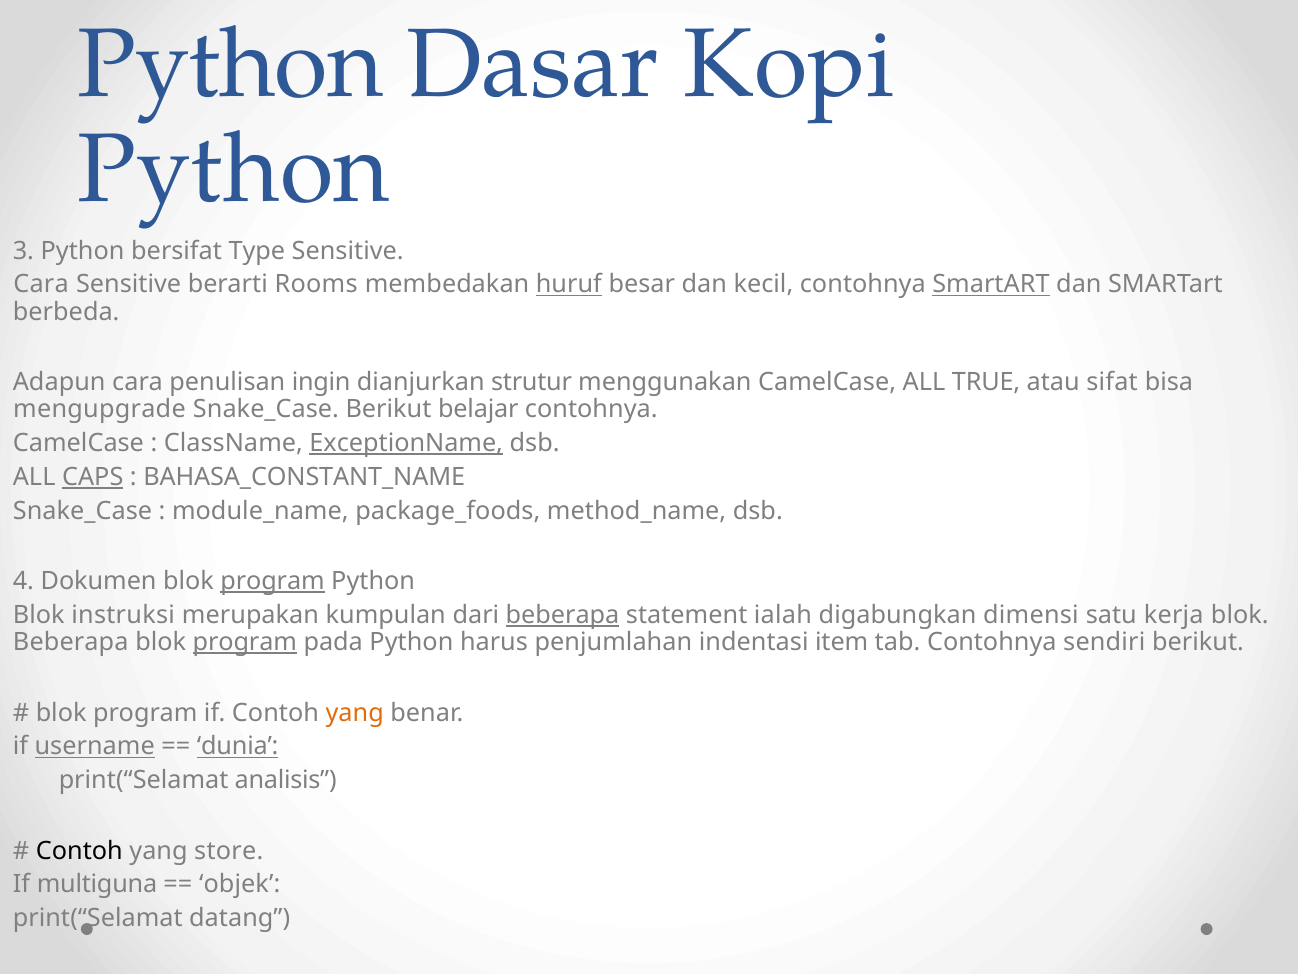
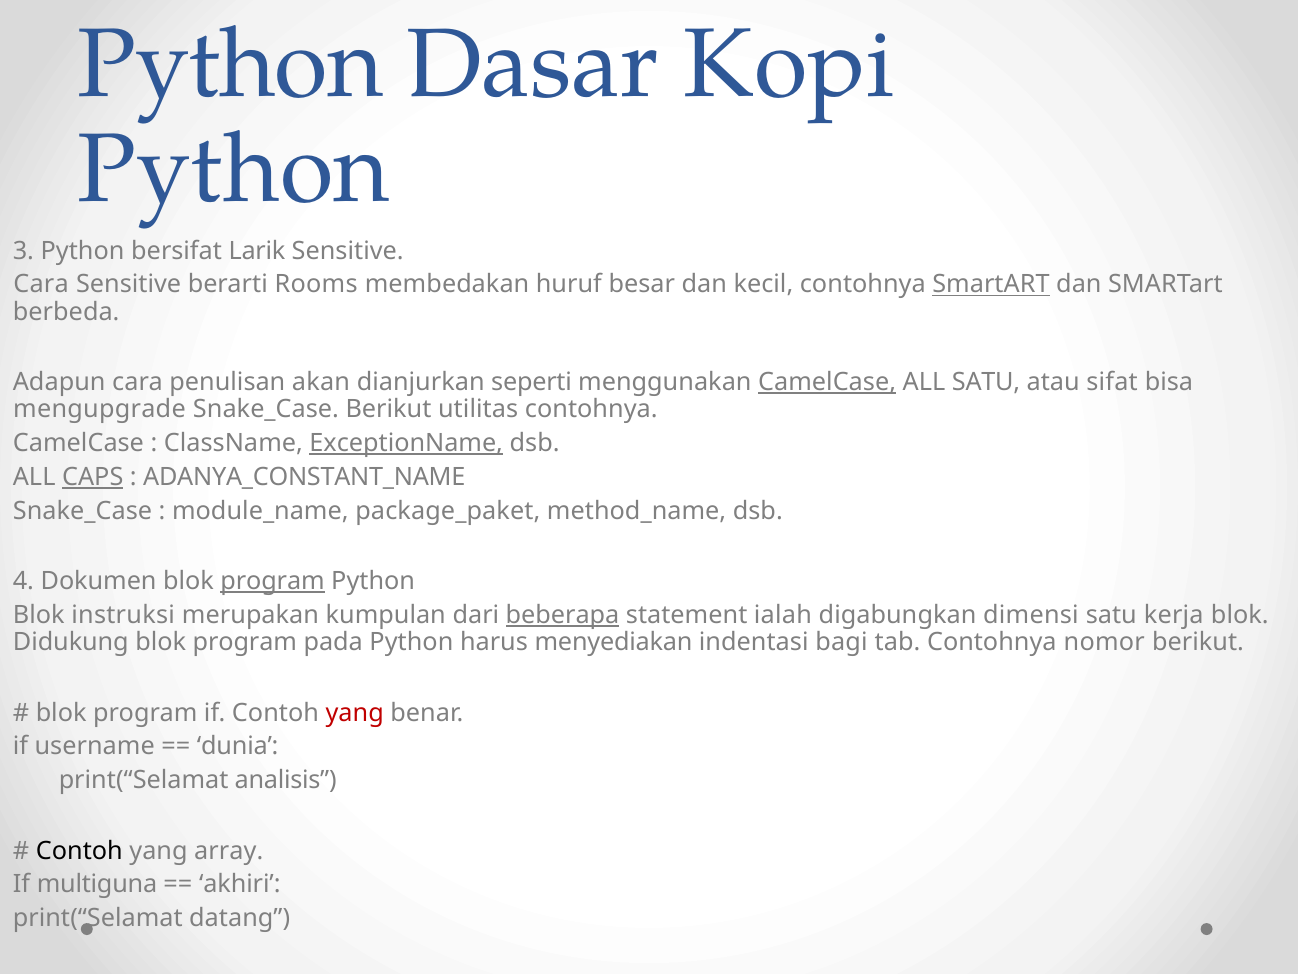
Type: Type -> Larik (257, 251)
huruf underline: present -> none (569, 284)
ingin: ingin -> akan (321, 382)
strutur: strutur -> seperti (532, 382)
CamelCase underline: none -> present (827, 382)
ALL TRUE: TRUE -> SATU (986, 382)
belajar: belajar -> utilitas (478, 409)
BAHASA_CONSTANT_NAME: BAHASA_CONSTANT_NAME -> ADANYA_CONSTANT_NAME (304, 477)
package_foods: package_foods -> package_paket (448, 511)
Beberapa: Beberapa -> Didukung (71, 642)
program underline: present -> none (245, 642)
penjumlahan: penjumlahan -> menyediakan (614, 642)
item: item -> bagi (841, 642)
sendiri: sendiri -> nomor (1104, 642)
yang colour: orange -> red (355, 712)
username underline: present -> none (95, 746)
dunia underline: present -> none (238, 746)
store: store -> array (229, 850)
objek: objek -> akhiri (240, 884)
